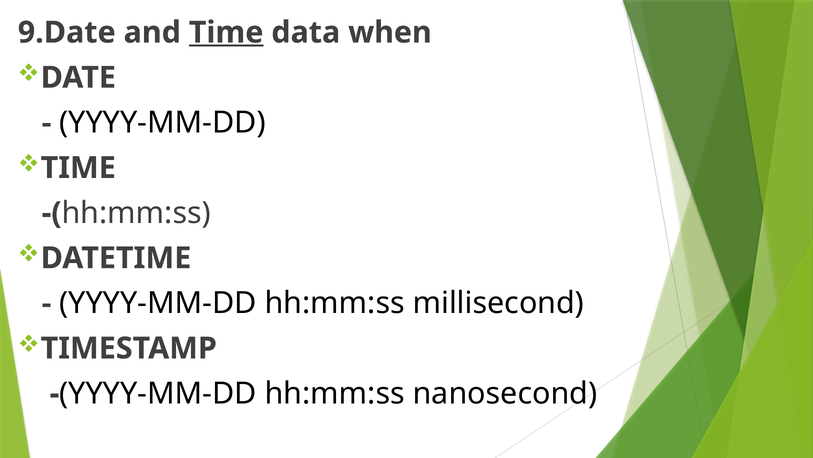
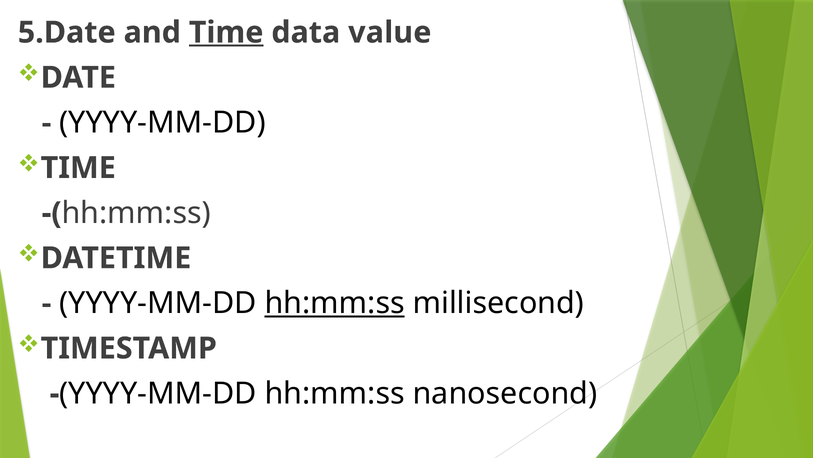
9.Date: 9.Date -> 5.Date (67, 32)
when: when -> value (390, 32)
hh:mm:ss underline: none -> present (335, 303)
